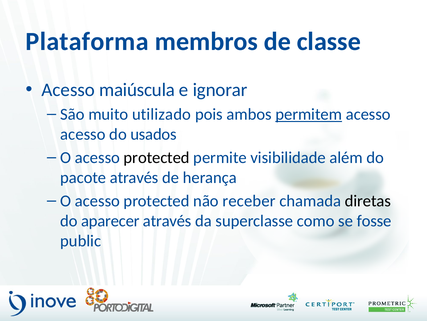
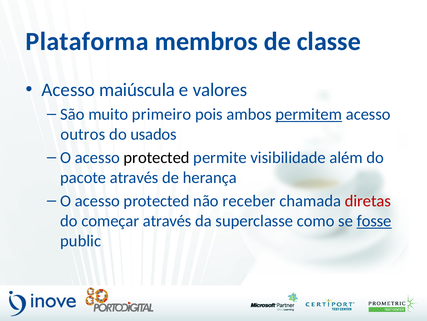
ignorar: ignorar -> valores (220, 90)
utilizado: utilizado -> primeiro (162, 114)
acesso: acesso -> outros (83, 134)
diretas colour: black -> red (368, 201)
aparecer: aparecer -> começar (110, 220)
fosse underline: none -> present (374, 220)
